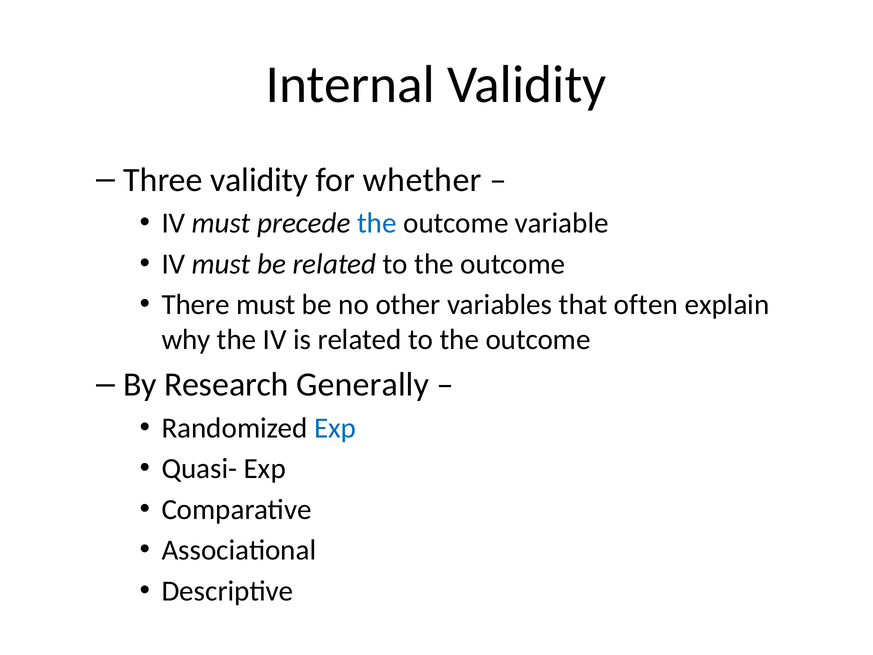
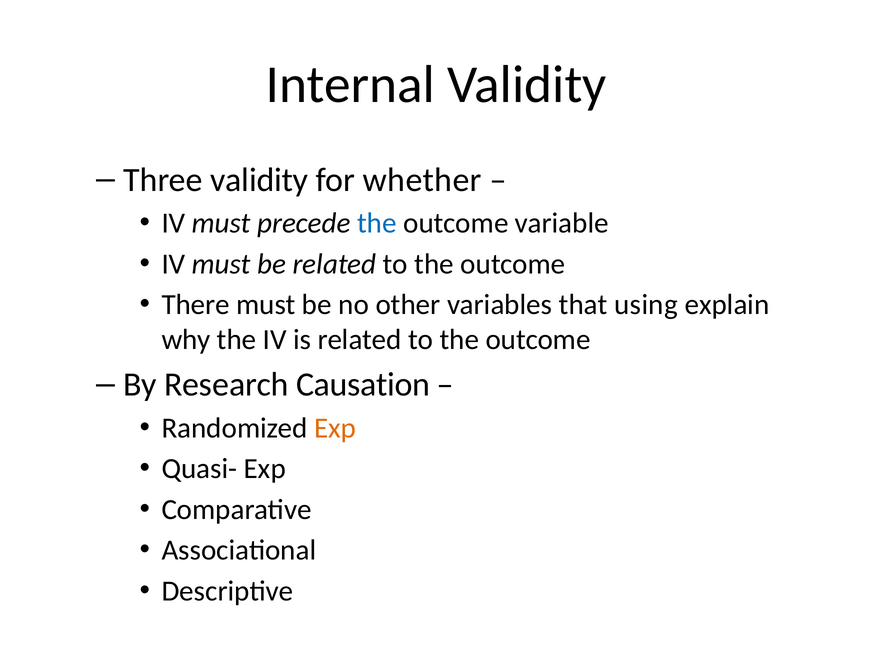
often: often -> using (646, 305)
Generally: Generally -> Causation (363, 385)
Exp colour: blue -> orange (335, 428)
